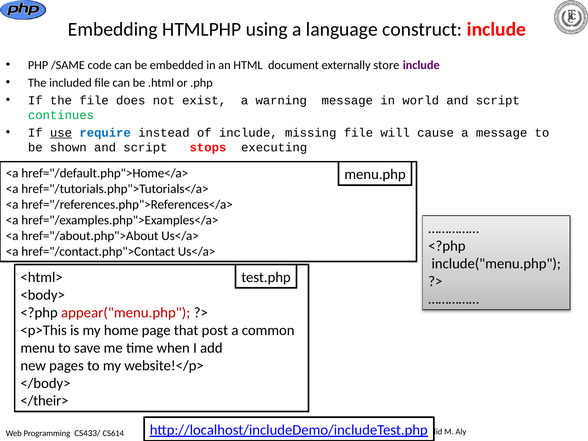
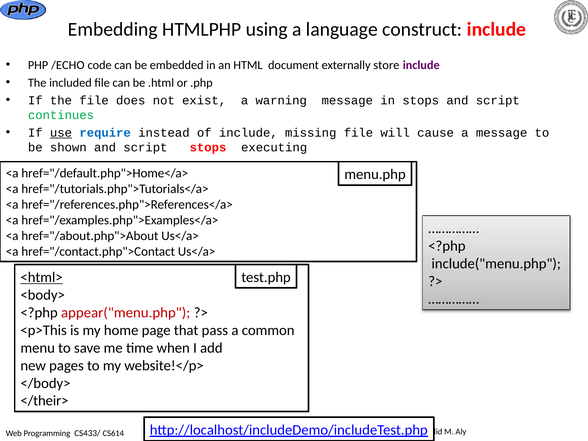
/SAME: /SAME -> /ECHO (68, 65)
in world: world -> stops (421, 100)
<html> underline: none -> present (42, 277)
post: post -> pass (215, 330)
